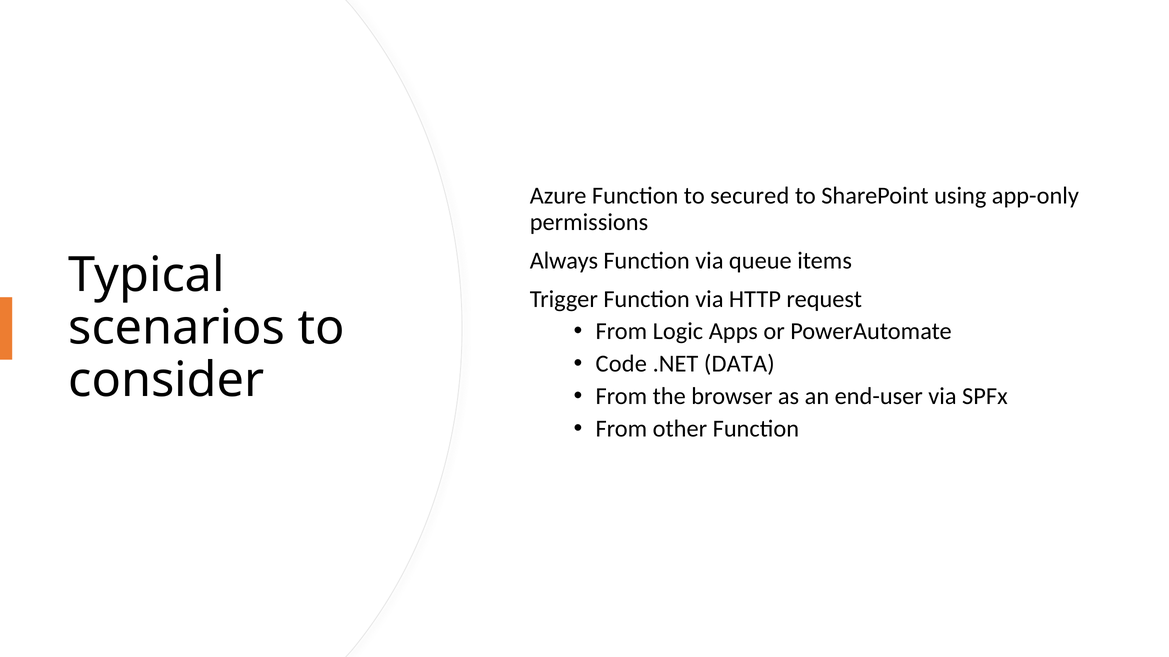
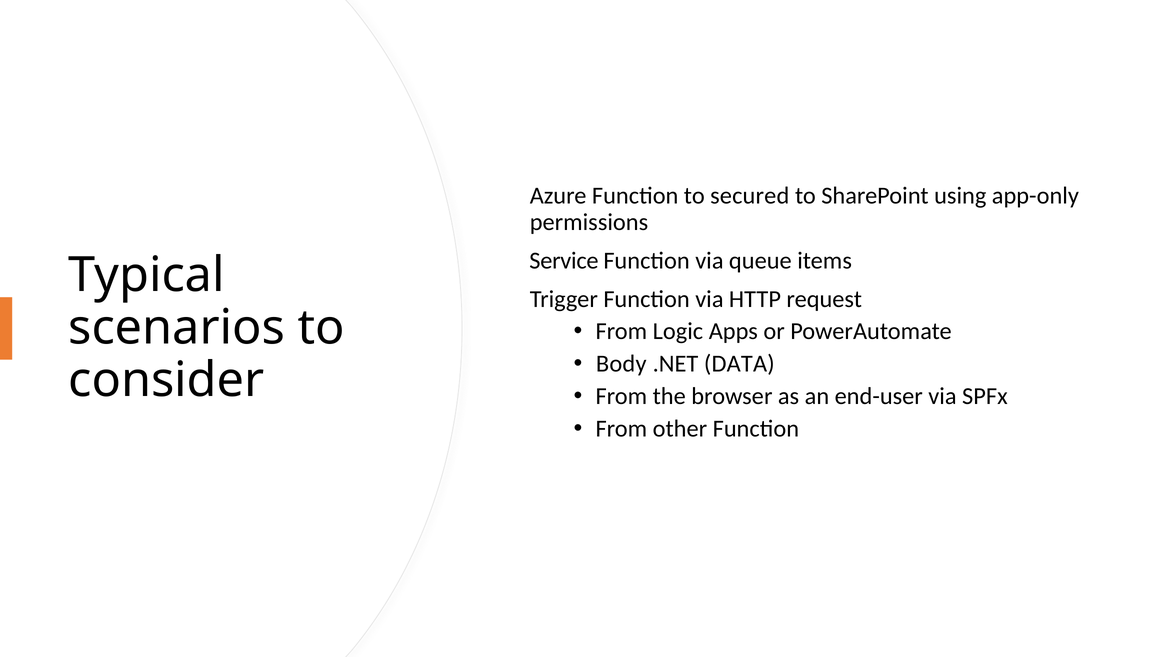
Always: Always -> Service (564, 261)
Code: Code -> Body (621, 364)
